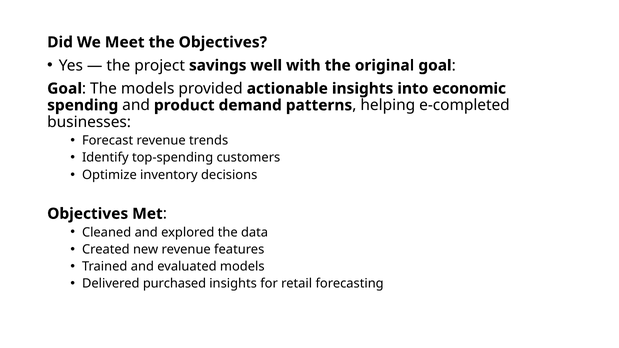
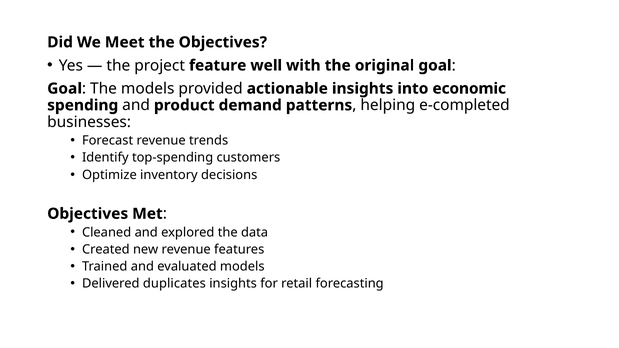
savings: savings -> feature (218, 65)
purchased: purchased -> duplicates (174, 284)
